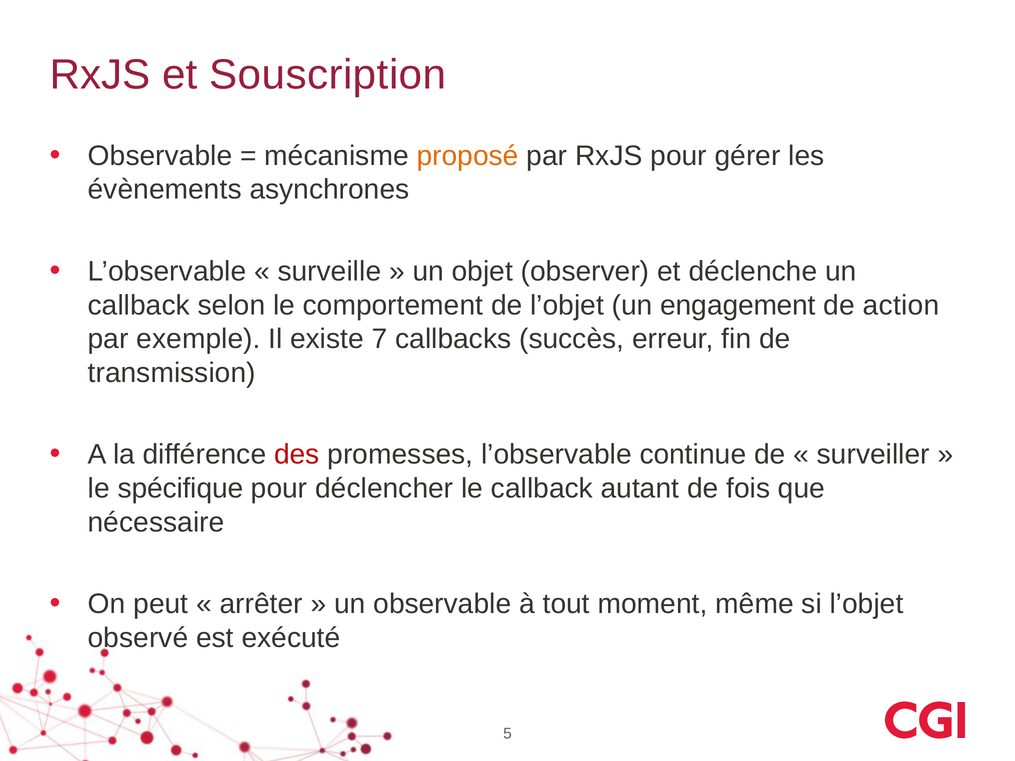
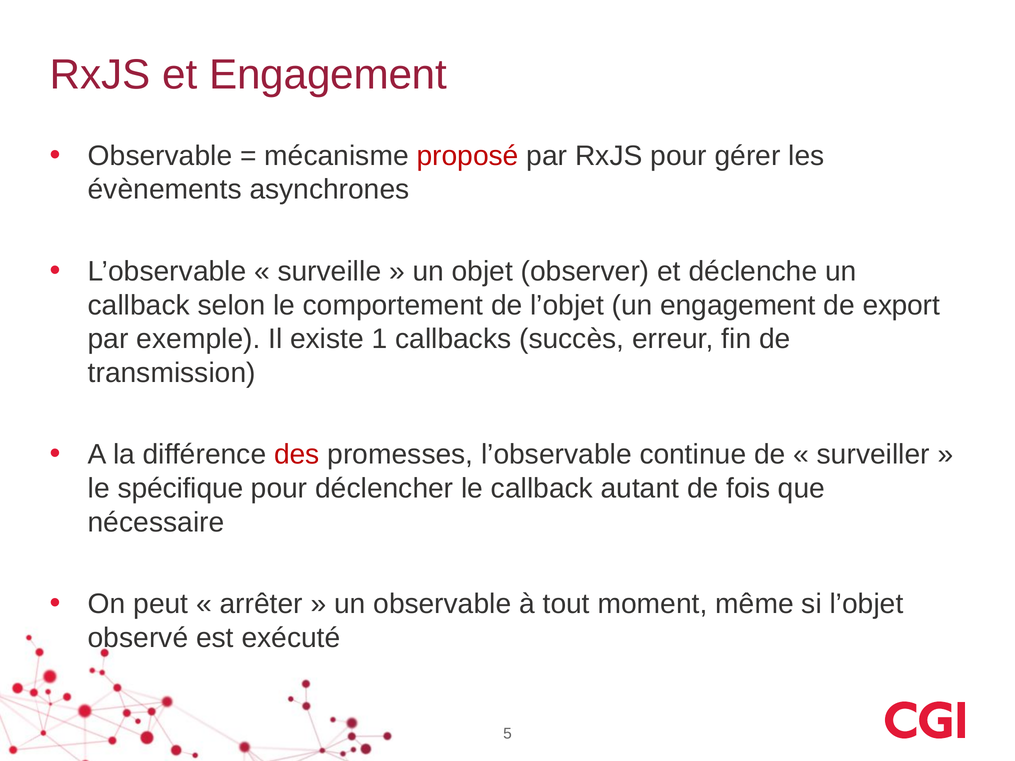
et Souscription: Souscription -> Engagement (328, 75)
proposé colour: orange -> red (468, 156)
action: action -> export (901, 305)
7: 7 -> 1 (380, 339)
